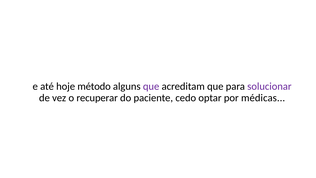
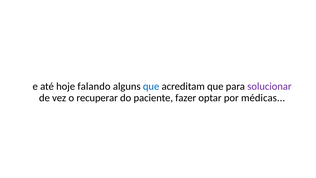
método: método -> falando (94, 86)
que colour: purple -> blue (151, 86)
cedo: cedo -> fazer (186, 98)
